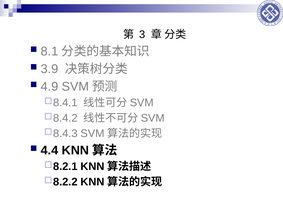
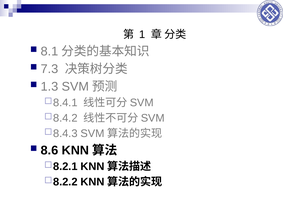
3: 3 -> 1 (142, 35)
3.9: 3.9 -> 7.3 (50, 69)
4.9: 4.9 -> 1.3 (50, 87)
4.4: 4.4 -> 8.6 (50, 150)
